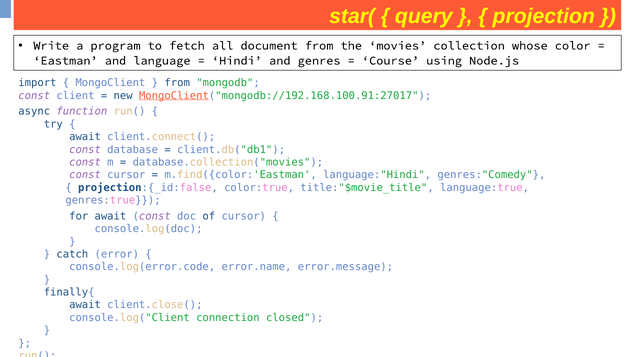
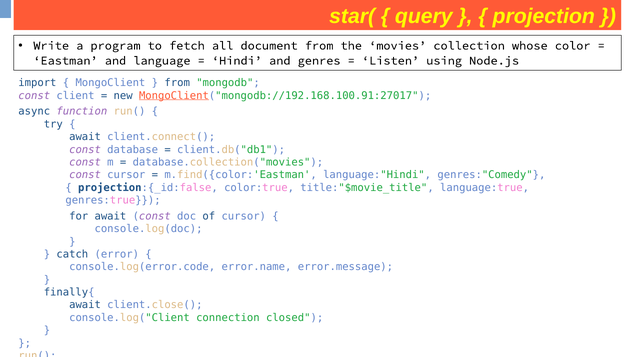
Course: Course -> Listen (391, 61)
